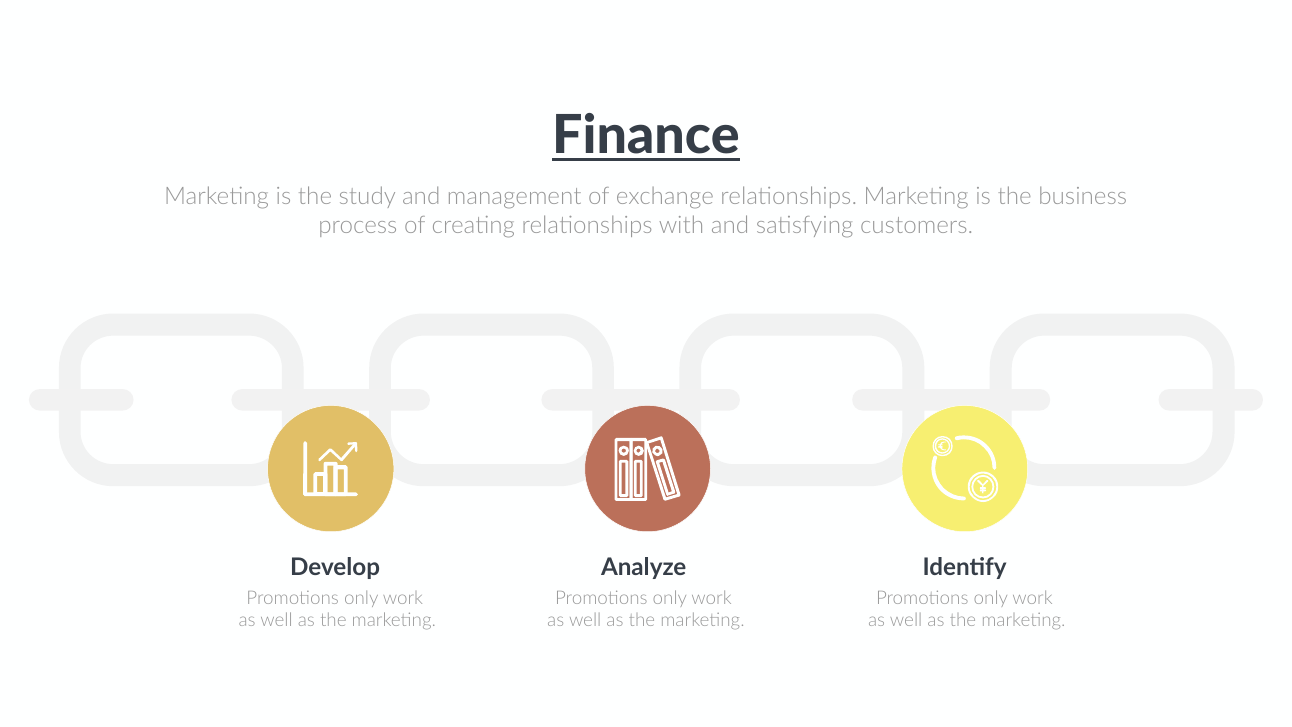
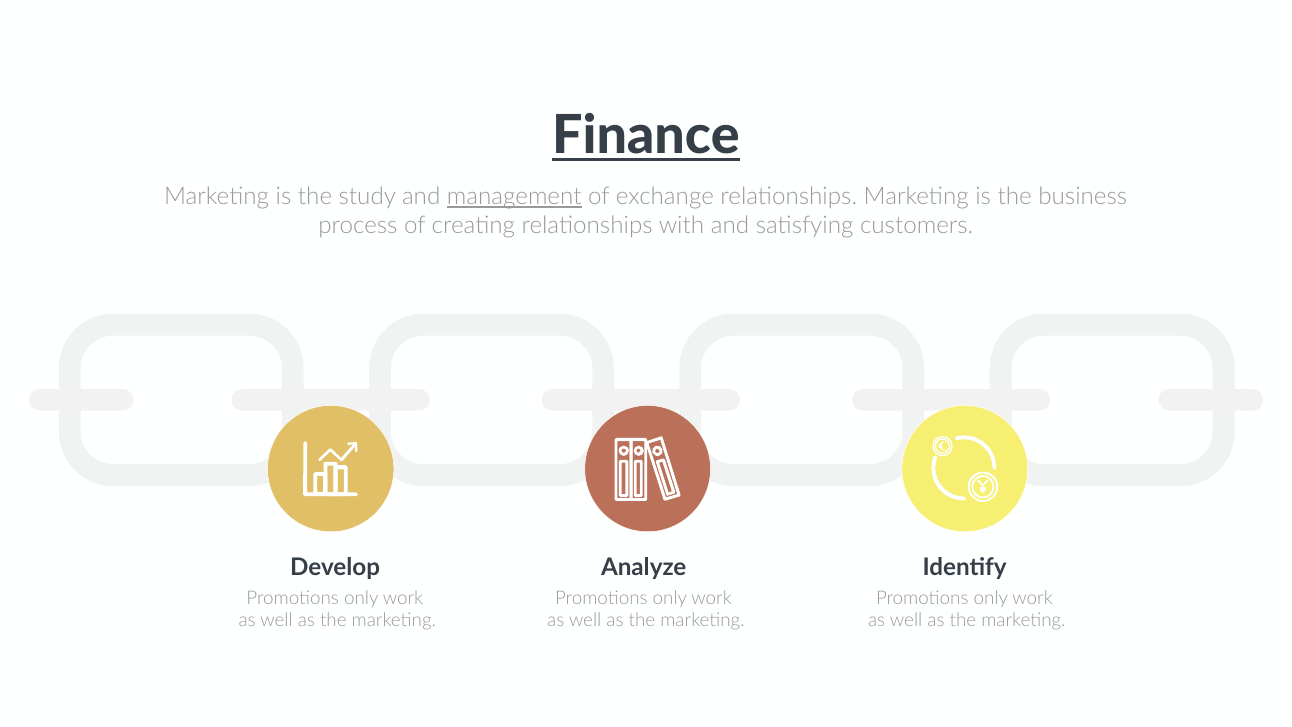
management underline: none -> present (514, 197)
